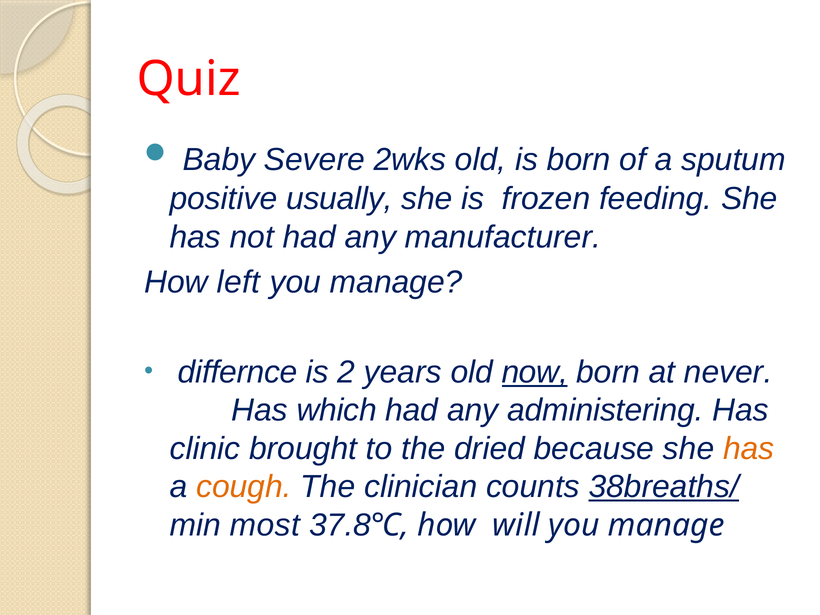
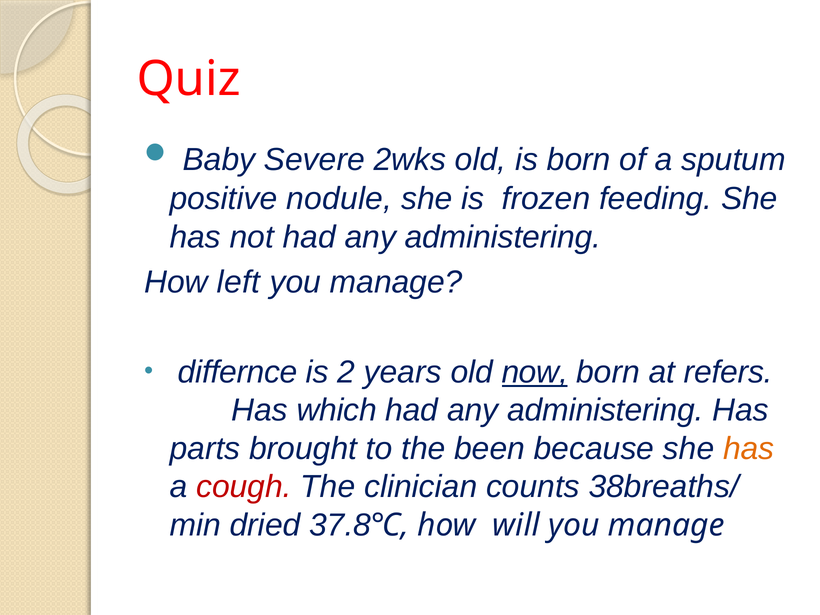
usually: usually -> nodule (339, 199)
not had any manufacturer: manufacturer -> administering (503, 237)
never: never -> refers (728, 372)
clinic: clinic -> parts (205, 449)
dried: dried -> been (490, 449)
cough colour: orange -> red (244, 487)
38breaths/ underline: present -> none (664, 487)
most: most -> dried (265, 525)
